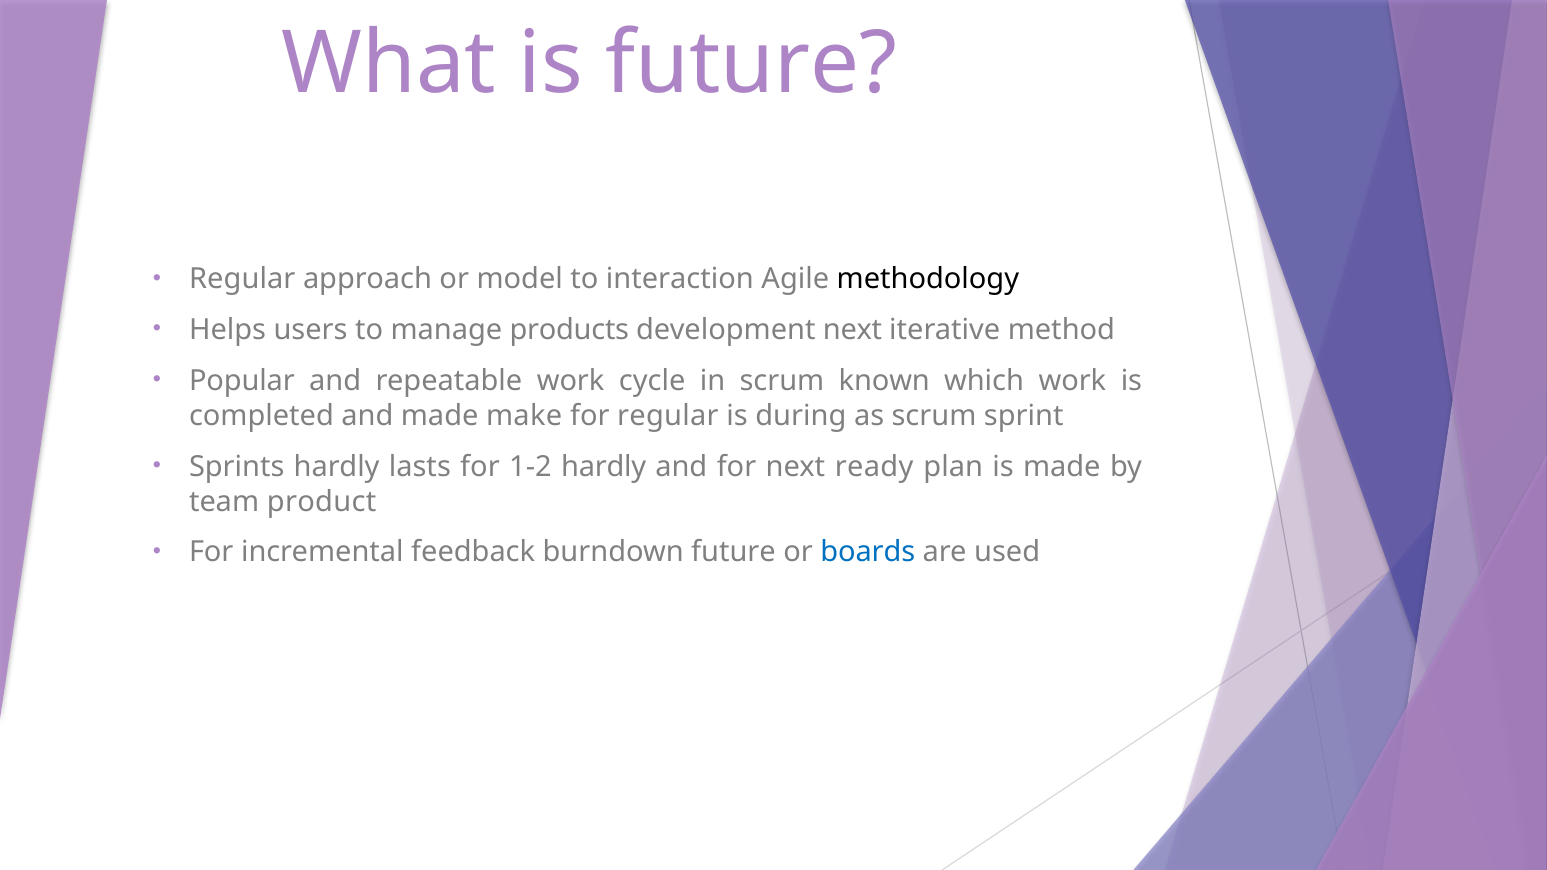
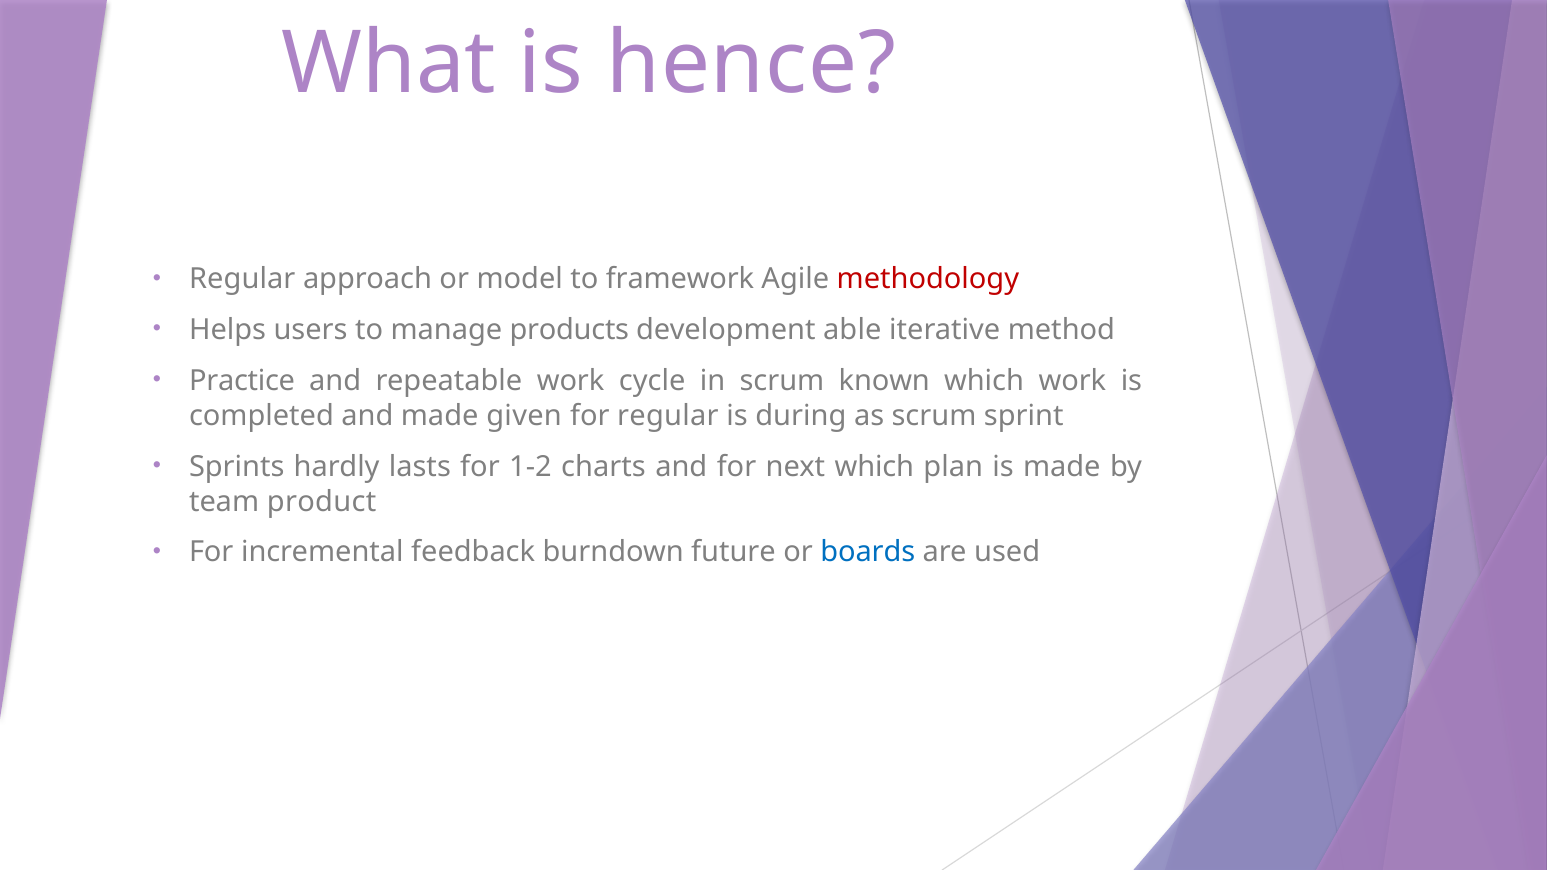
is future: future -> hence (751, 64)
interaction: interaction -> framework (680, 279)
methodology colour: black -> red (928, 279)
development next: next -> able (852, 330)
Popular: Popular -> Practice (242, 381)
make: make -> given (524, 416)
1-2 hardly: hardly -> charts (604, 467)
next ready: ready -> which (874, 467)
